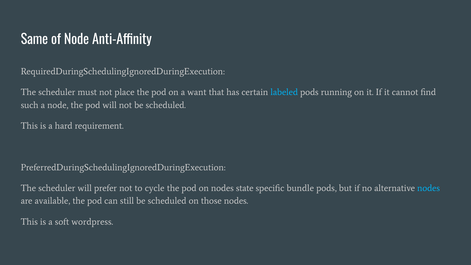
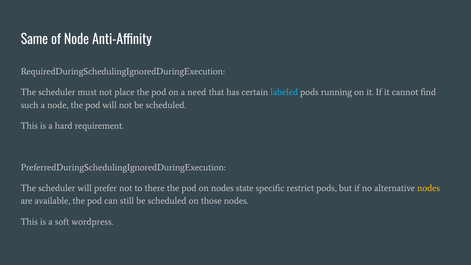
want: want -> need (197, 92)
cycle: cycle -> there (155, 188)
bundle: bundle -> restrict (300, 188)
nodes colour: light blue -> yellow (429, 188)
